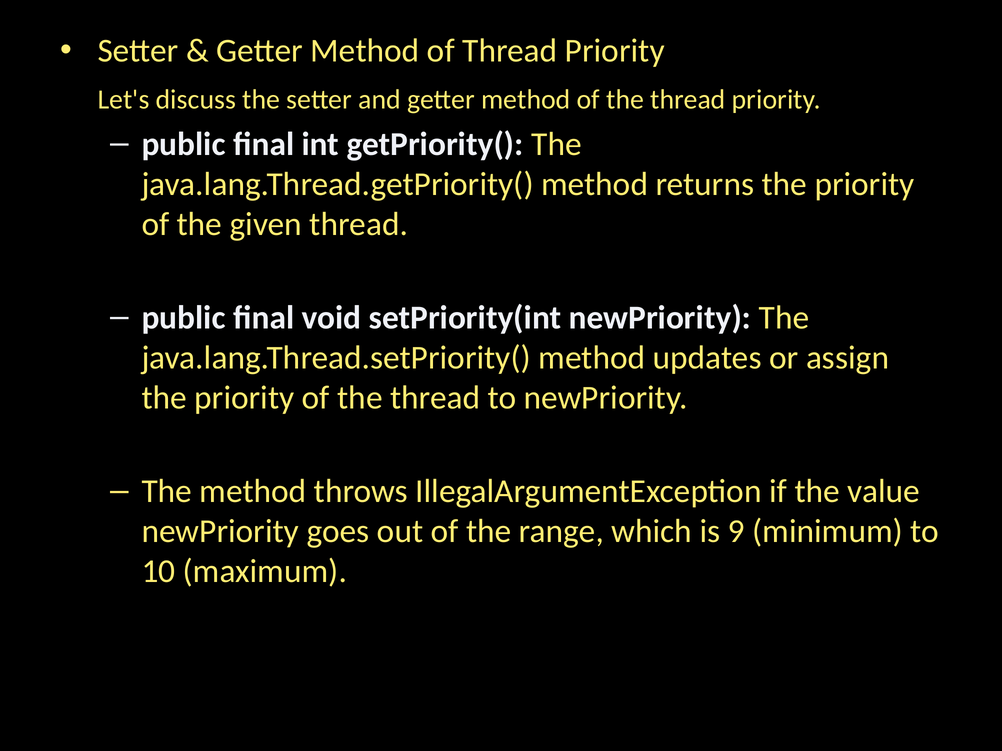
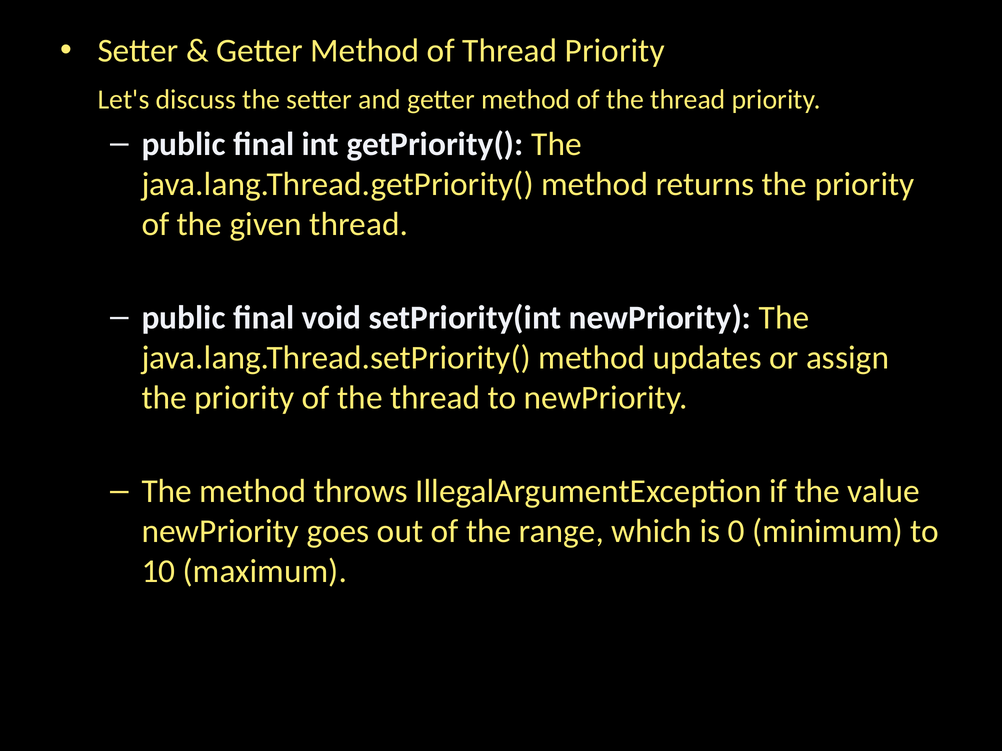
9: 9 -> 0 (736, 532)
